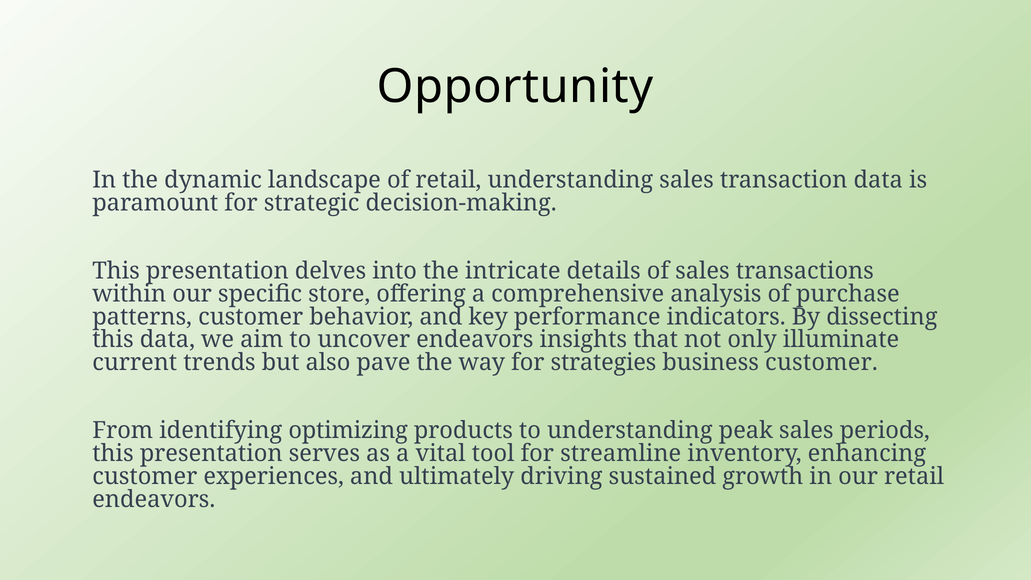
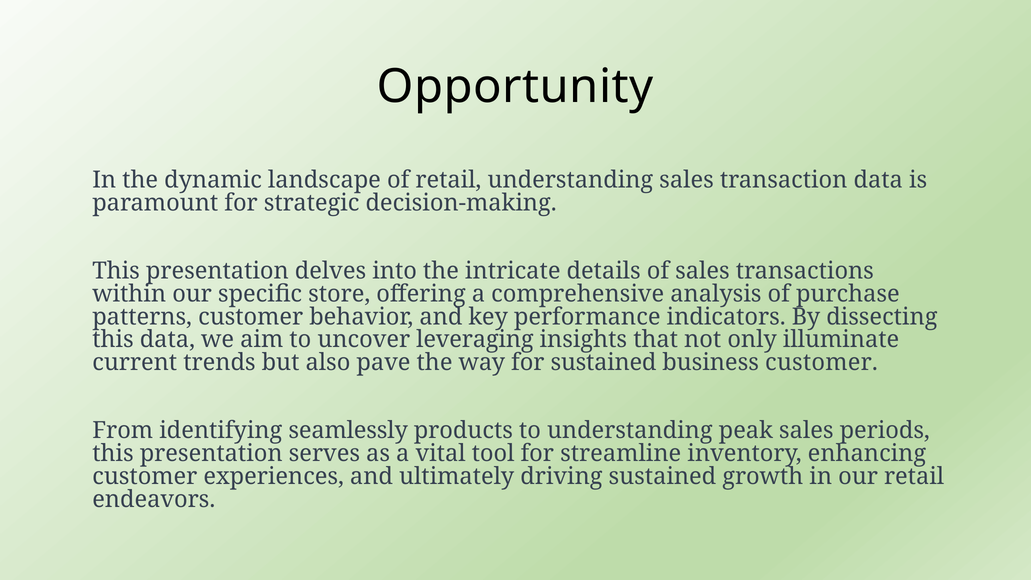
uncover endeavors: endeavors -> leveraging (475, 340)
for strategies: strategies -> sustained (603, 363)
optimizing: optimizing -> seamlessly (348, 430)
